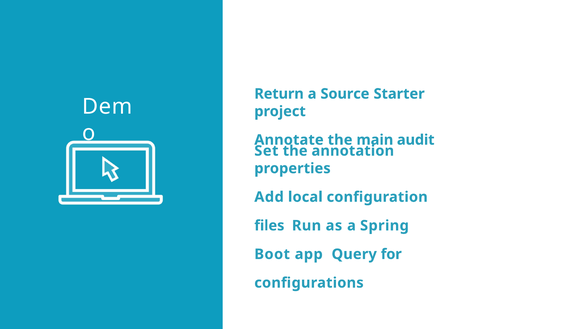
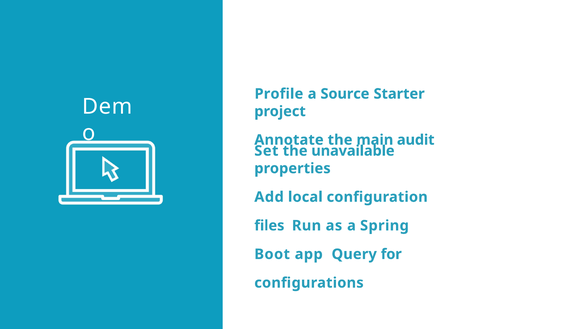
Return: Return -> Profile (279, 94)
annotation: annotation -> unavailable (353, 151)
